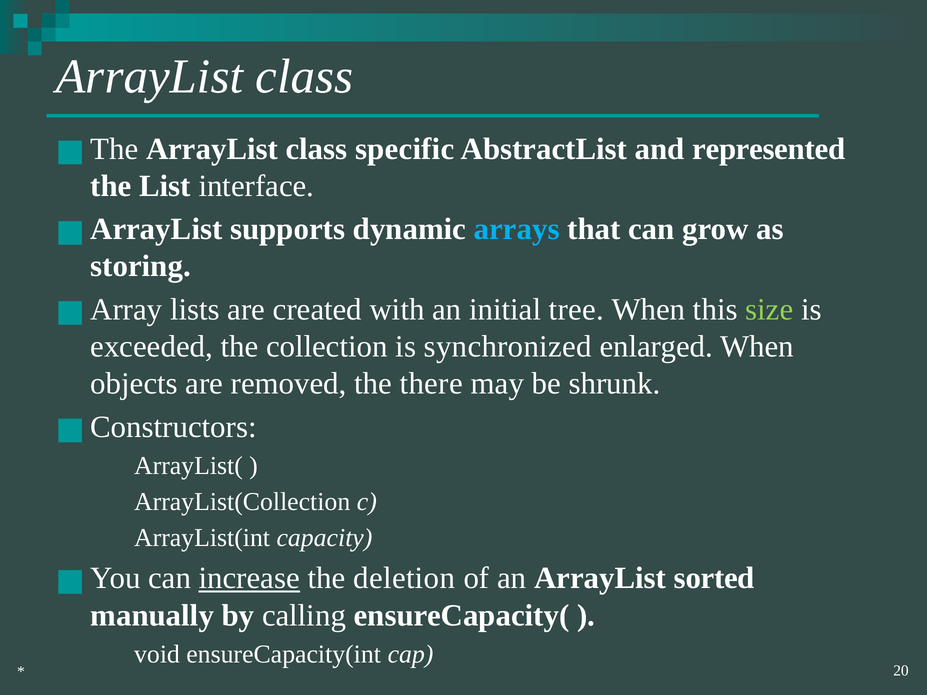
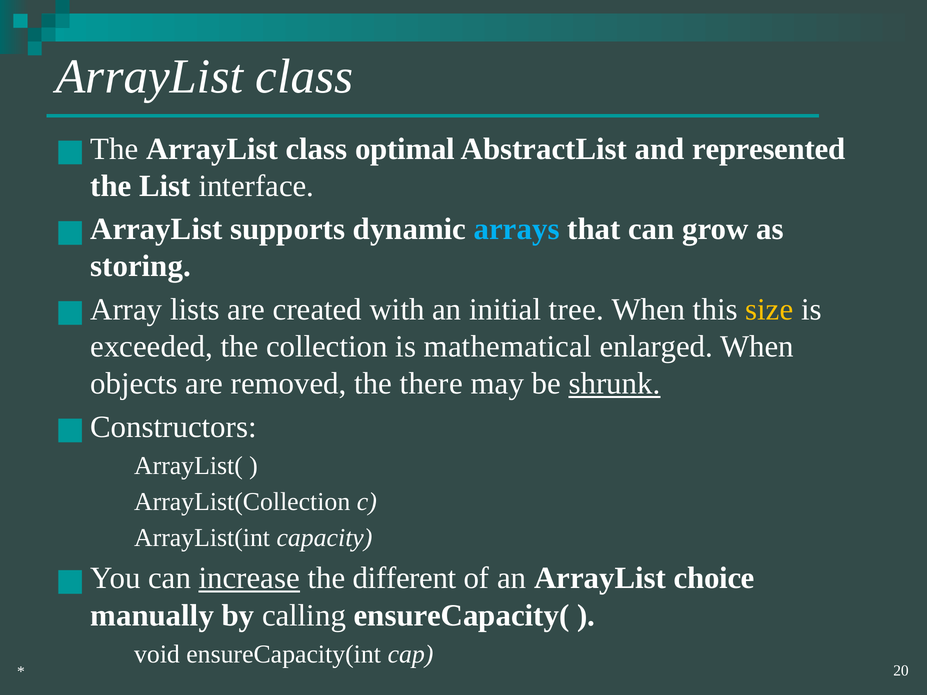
specific: specific -> optimal (405, 149)
size colour: light green -> yellow (769, 310)
synchronized: synchronized -> mathematical (508, 347)
shrunk underline: none -> present (615, 384)
deletion: deletion -> different (405, 578)
sorted: sorted -> choice (714, 578)
